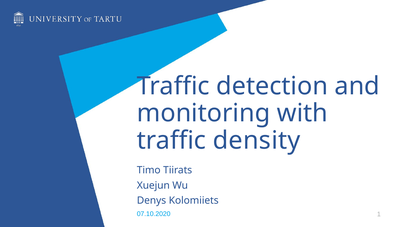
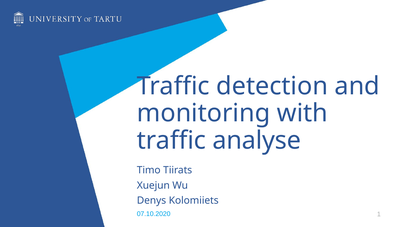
density: density -> analyse (257, 141)
